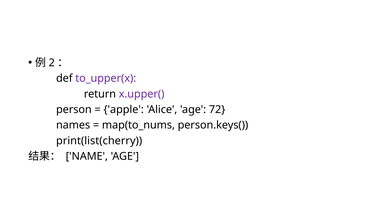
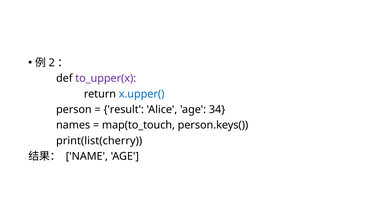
x.upper( colour: purple -> blue (142, 94)
apple: apple -> result (124, 109)
72: 72 -> 34 (217, 109)
map(to_nums: map(to_nums -> map(to_touch (138, 125)
